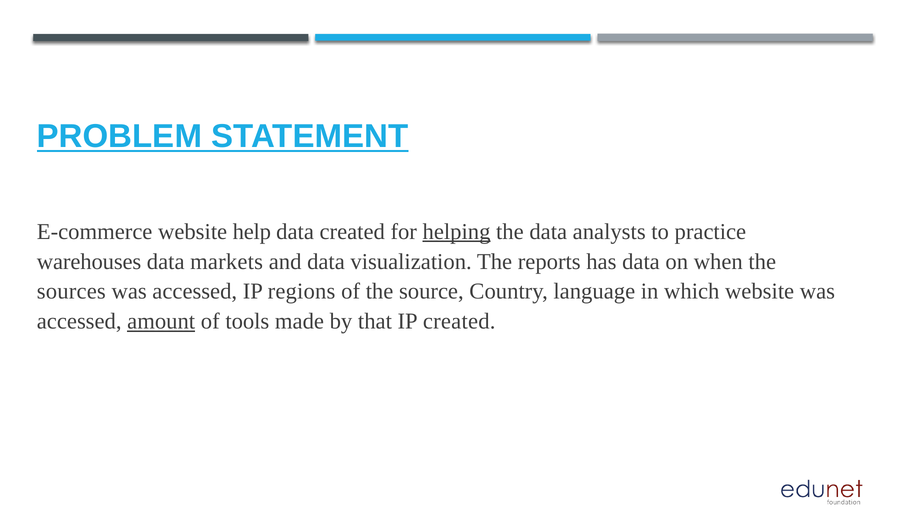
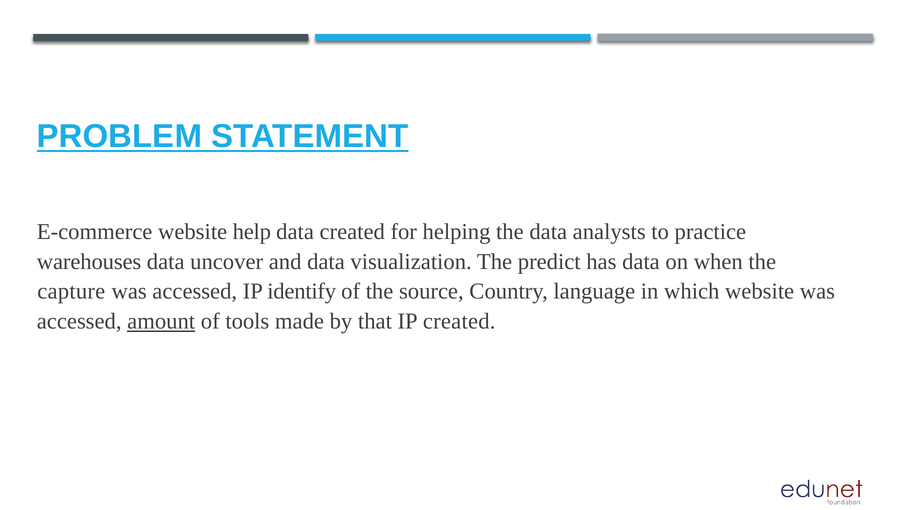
helping underline: present -> none (457, 231)
markets: markets -> uncover (227, 261)
reports: reports -> predict (549, 261)
sources: sources -> capture (71, 291)
regions: regions -> identify (302, 291)
